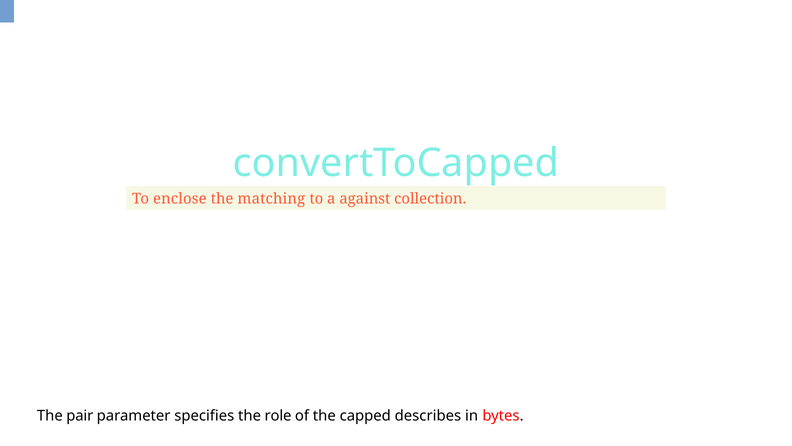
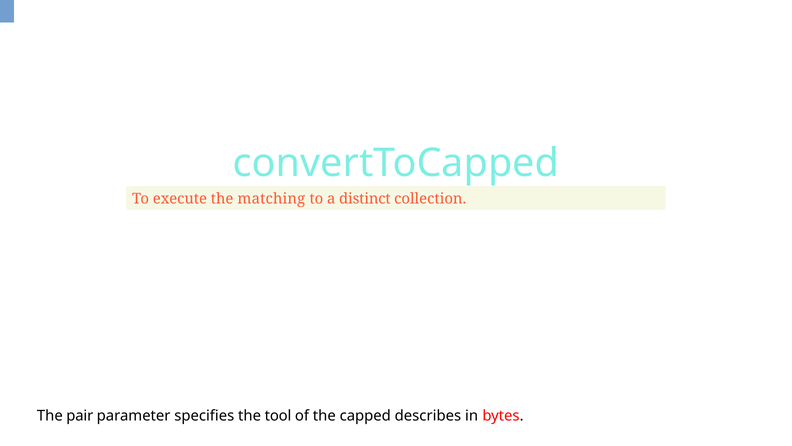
enclose: enclose -> execute (180, 199)
against: against -> distinct (365, 199)
role: role -> tool (278, 415)
